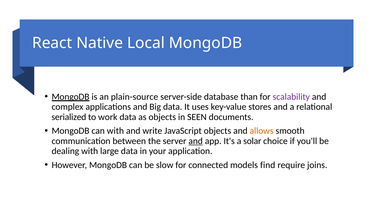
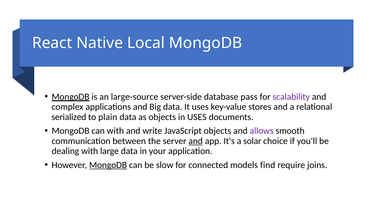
plain-source: plain-source -> large-source (135, 97)
than: than -> pass (249, 97)
work: work -> plain (108, 117)
in SEEN: SEEN -> USES (197, 117)
allows colour: orange -> purple (262, 131)
MongoDB underline: none -> present (108, 165)
